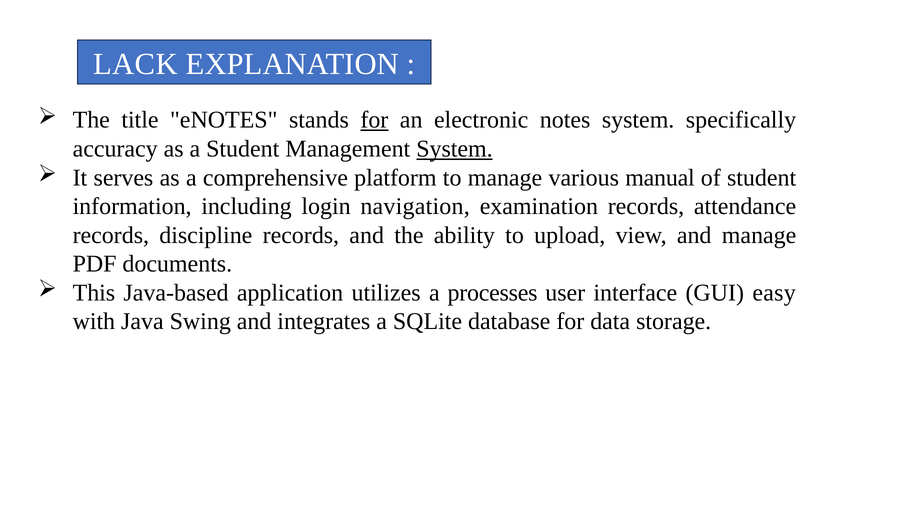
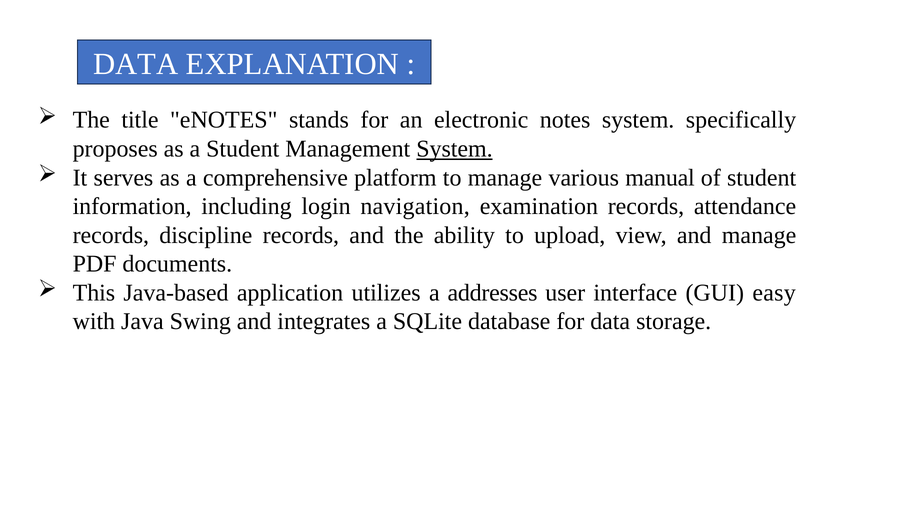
LACK: LACK -> DATA (136, 64)
for underline: present -> none (374, 120)
accuracy: accuracy -> proposes (115, 149)
processes: processes -> addresses (493, 293)
